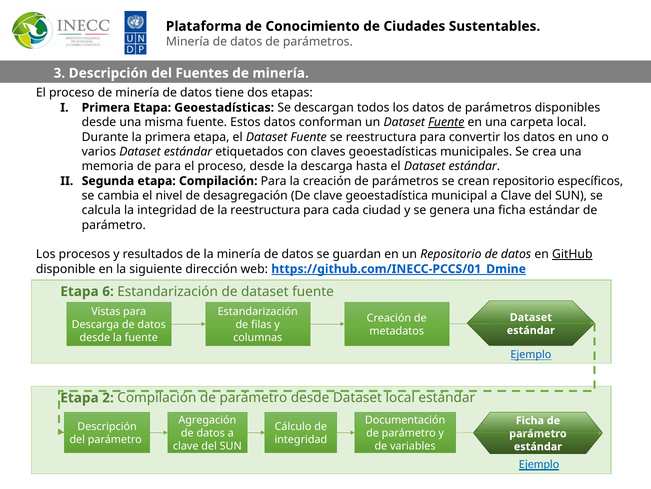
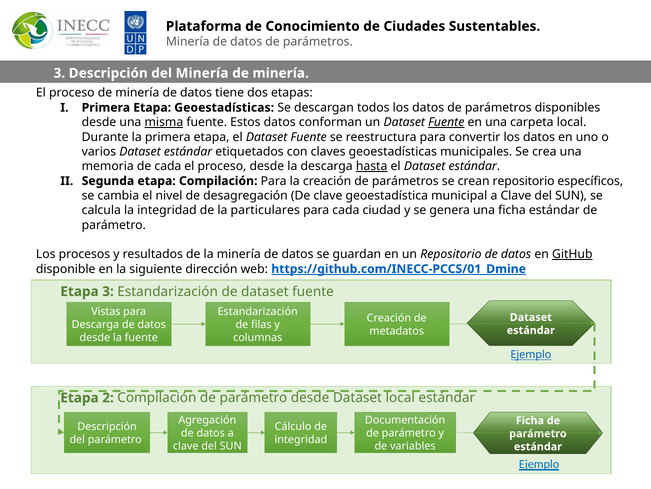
del Fuentes: Fuentes -> Minería (202, 73)
misma underline: none -> present (164, 122)
de para: para -> cada (168, 166)
hasta underline: none -> present (372, 166)
la reestructura: reestructura -> particulares (265, 210)
Etapa 6: 6 -> 3 (108, 291)
